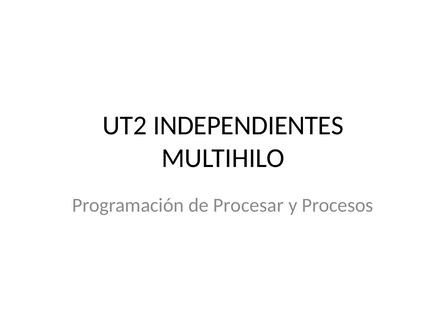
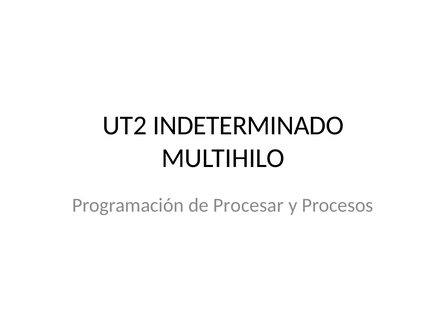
INDEPENDIENTES: INDEPENDIENTES -> INDETERMINADO (248, 125)
